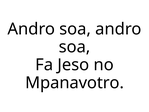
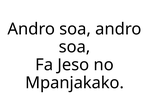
Mpanavotro: Mpanavotro -> Mpanjakako (75, 83)
